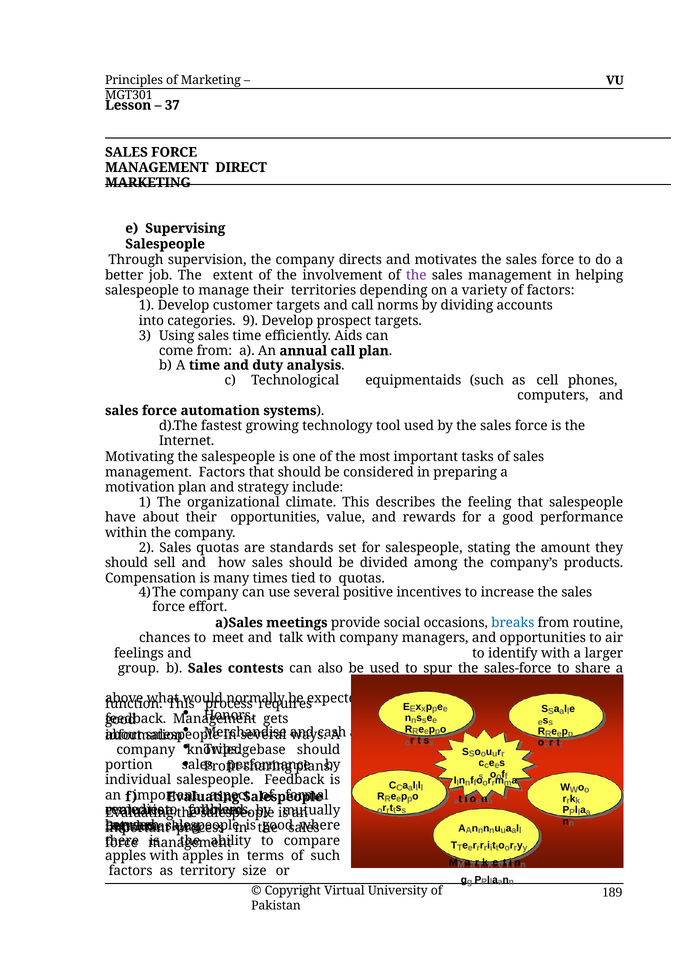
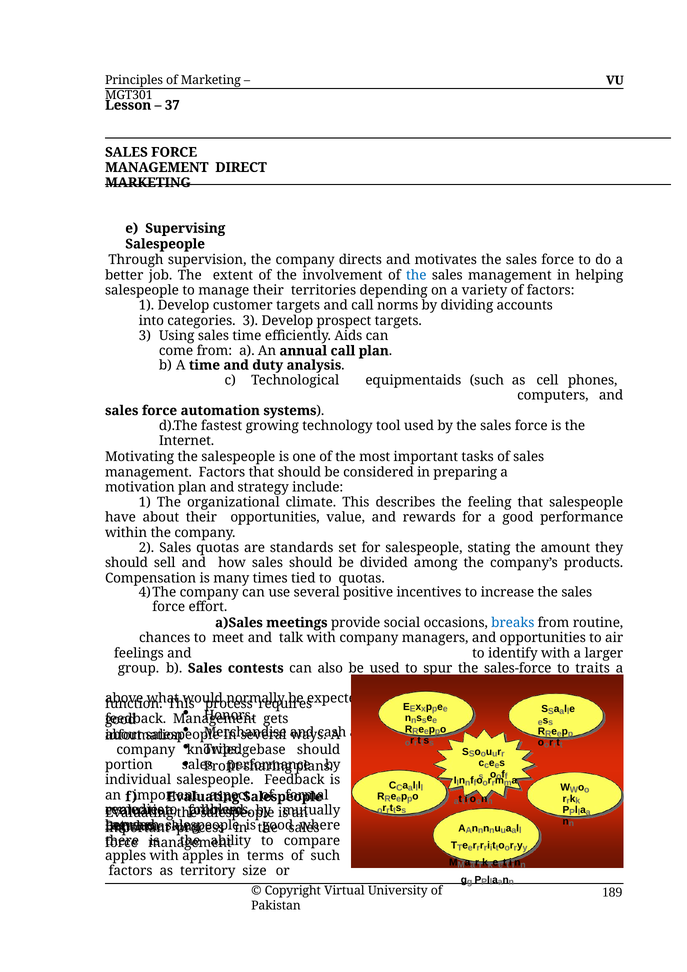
the colour: purple -> blue (416, 275)
categories 9: 9 -> 3 (250, 321)
share: share -> traits (593, 668)
